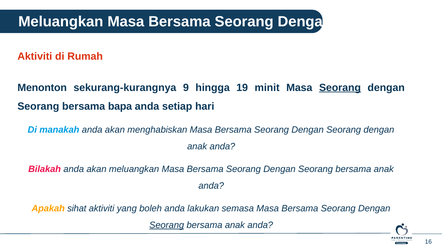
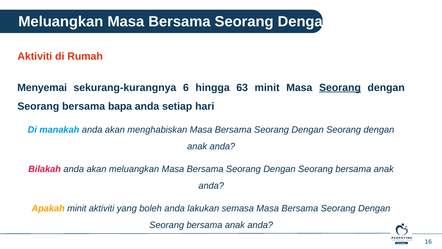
Menonton: Menonton -> Menyemai (42, 88)
9: 9 -> 6 (186, 88)
19: 19 -> 63 (242, 88)
Apakah sihat: sihat -> minit (77, 208)
Seorang underline: present -> none (167, 225)
